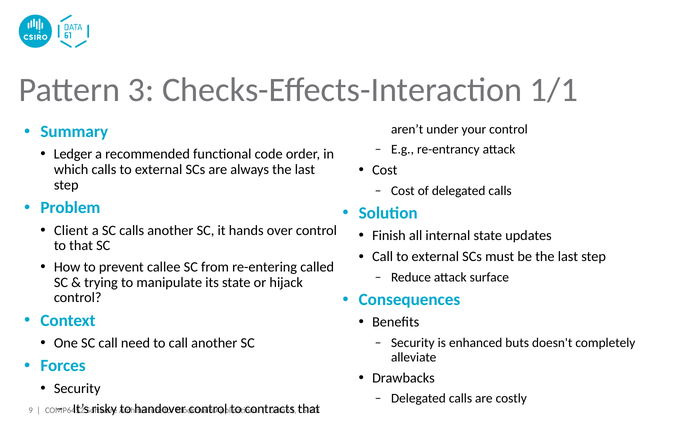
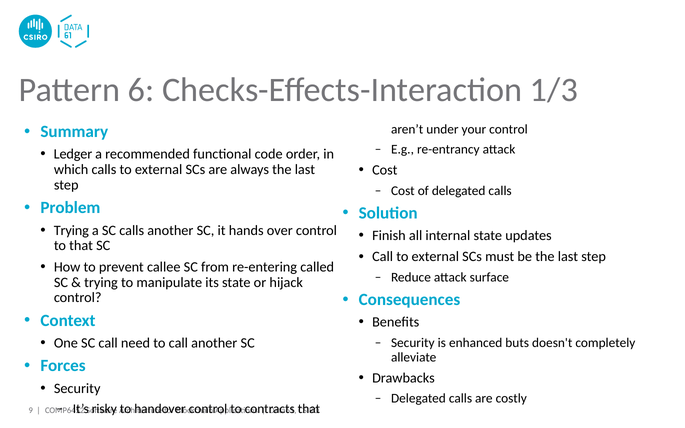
3: 3 -> 6 (141, 90)
1/1: 1/1 -> 1/3 (554, 90)
Client: Client -> Trying (71, 230)
